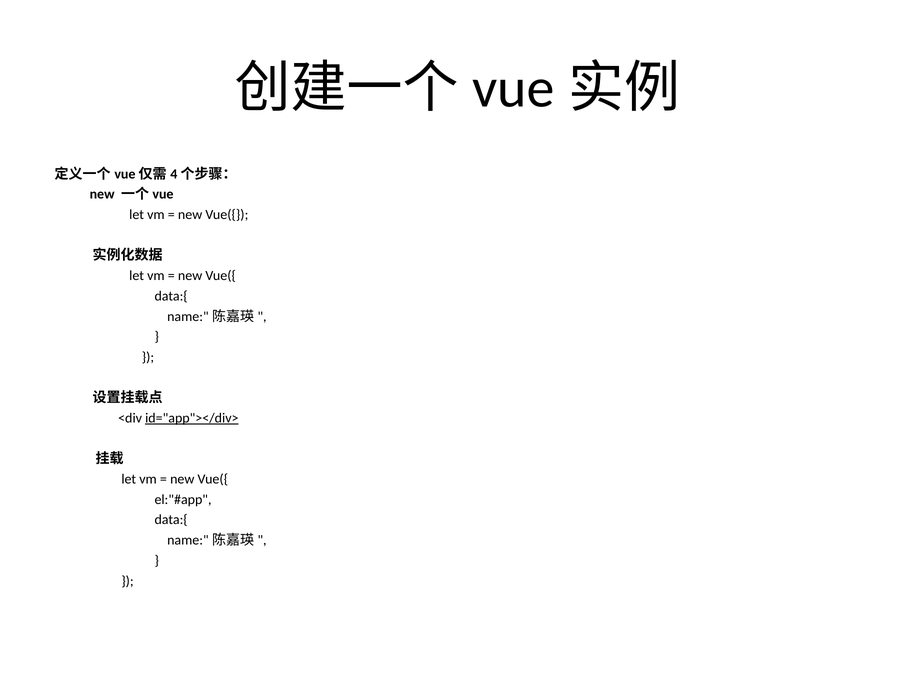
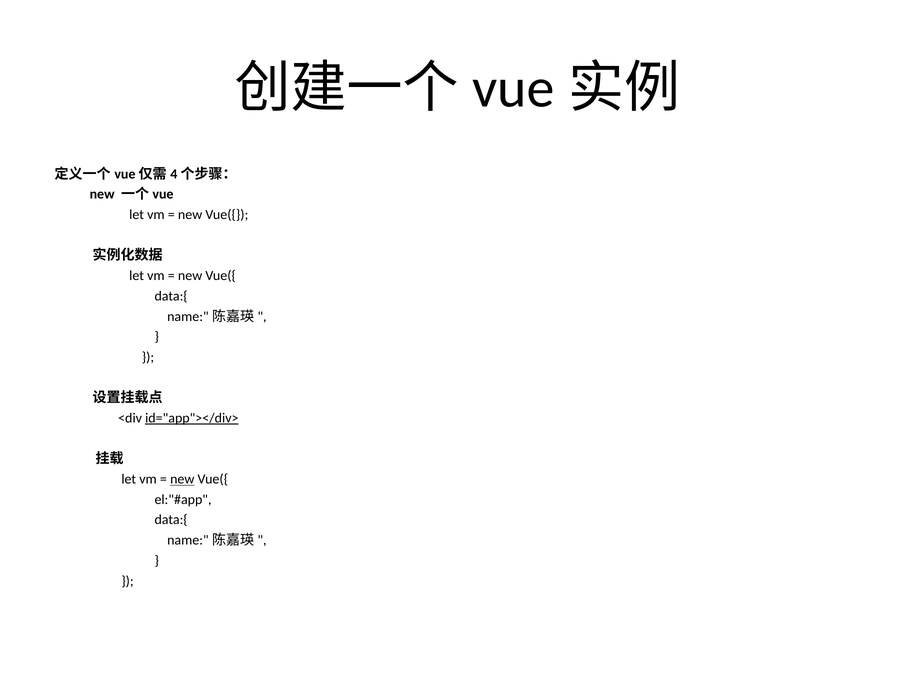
new underline: none -> present (182, 479)
